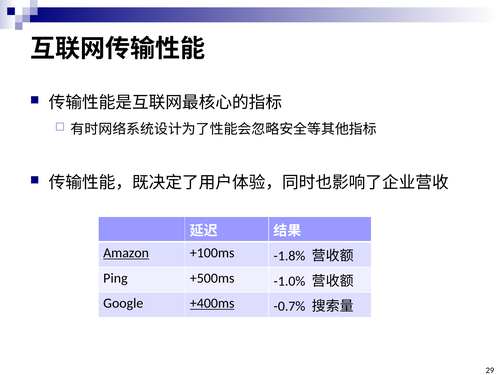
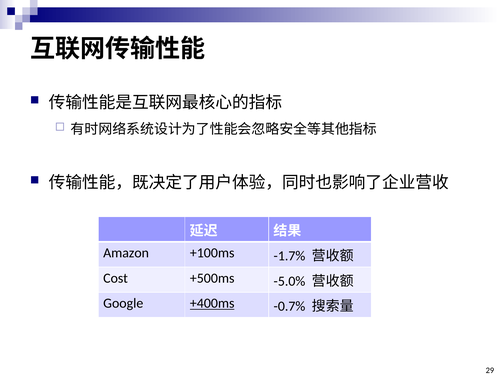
Amazon underline: present -> none (126, 253)
-1.8%: -1.8% -> -1.7% (289, 256)
Ping: Ping -> Cost (116, 278)
-1.0%: -1.0% -> -5.0% (289, 281)
